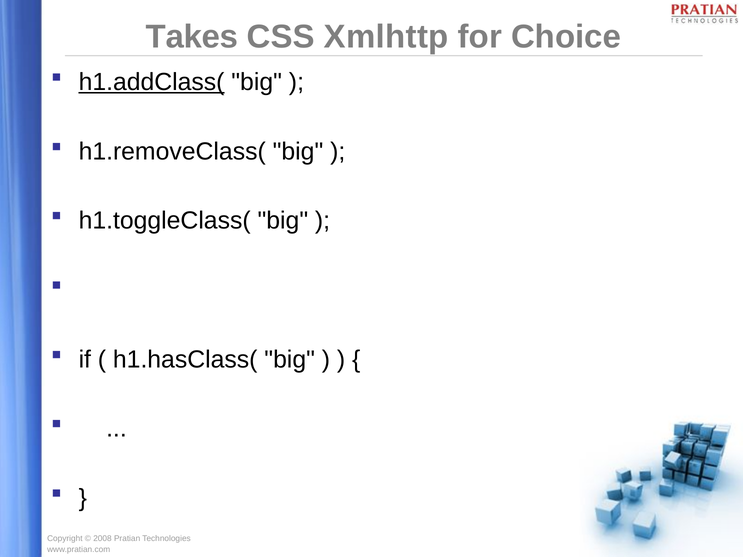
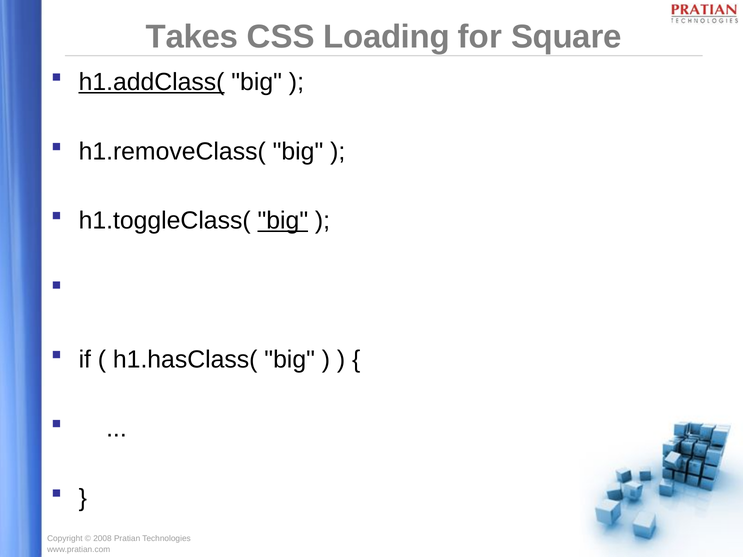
Xmlhttp: Xmlhttp -> Loading (387, 37)
Choice: Choice -> Square (566, 37)
big underline: none -> present (283, 221)
